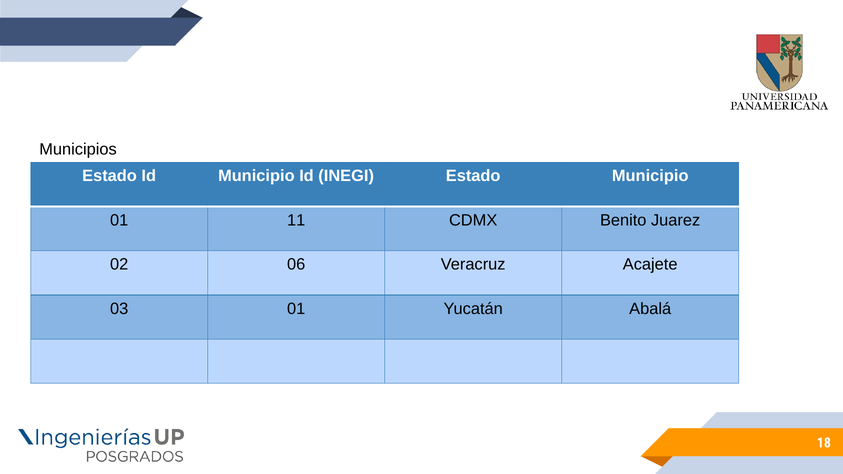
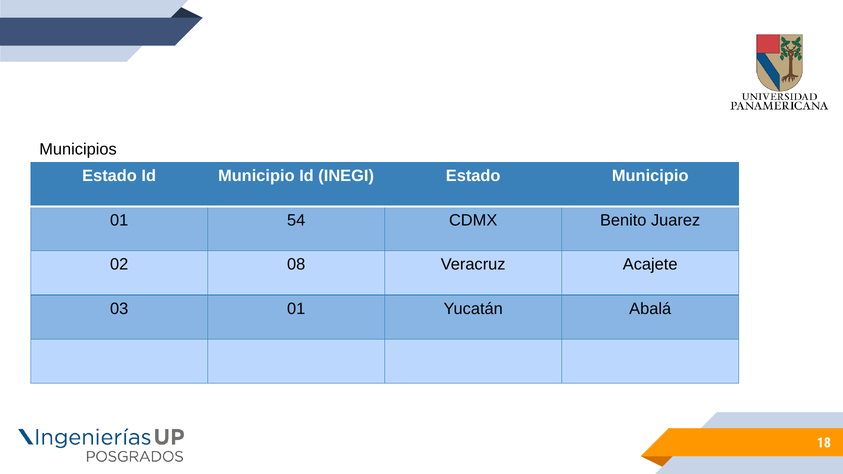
11: 11 -> 54 (296, 220)
06: 06 -> 08 (296, 265)
